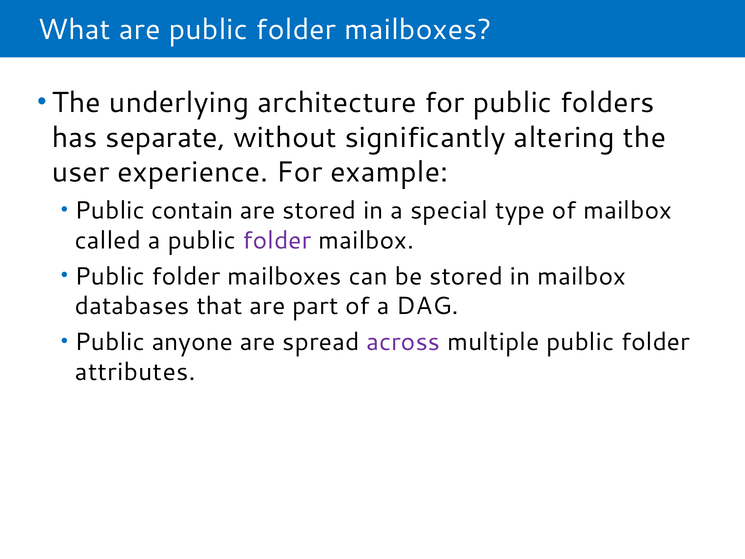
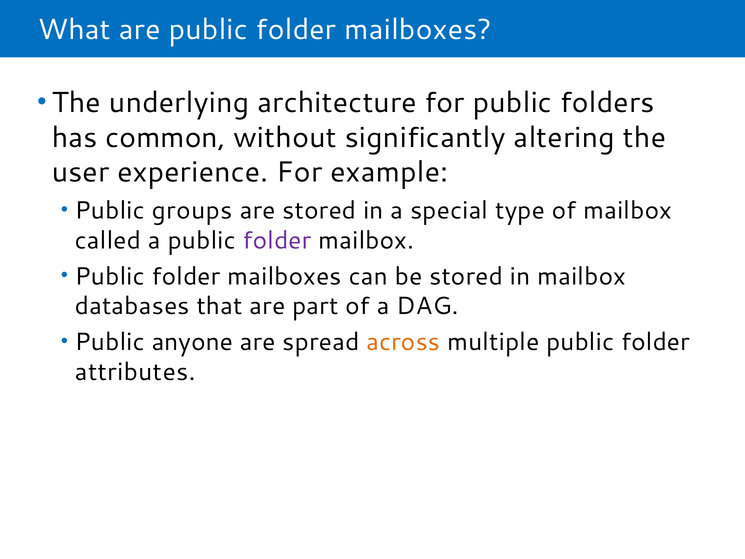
separate: separate -> common (166, 137)
contain: contain -> groups (192, 210)
across colour: purple -> orange (403, 342)
